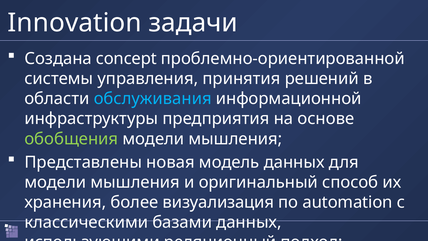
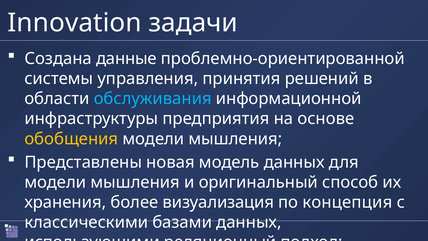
concept: concept -> данные (126, 59)
обобщения colour: light green -> yellow (71, 139)
automation: automation -> концепция (347, 202)
